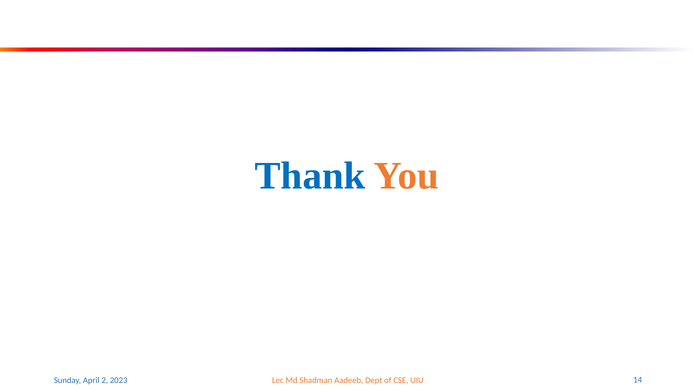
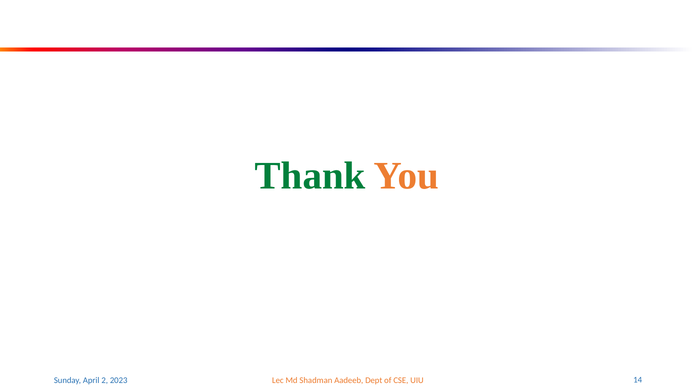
Thank colour: blue -> green (310, 176)
